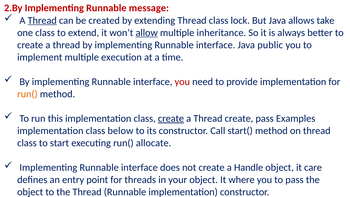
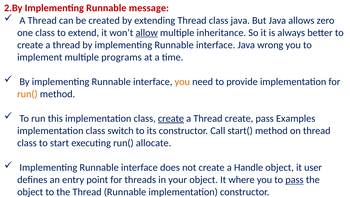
Thread underline: present -> none (42, 20)
class lock: lock -> java (240, 20)
take: take -> zero (326, 20)
public: public -> wrong (270, 45)
execution: execution -> programs (121, 57)
you colour: red -> orange (182, 82)
below: below -> switch (121, 131)
care: care -> user (313, 167)
pass underline: none -> present (294, 180)
